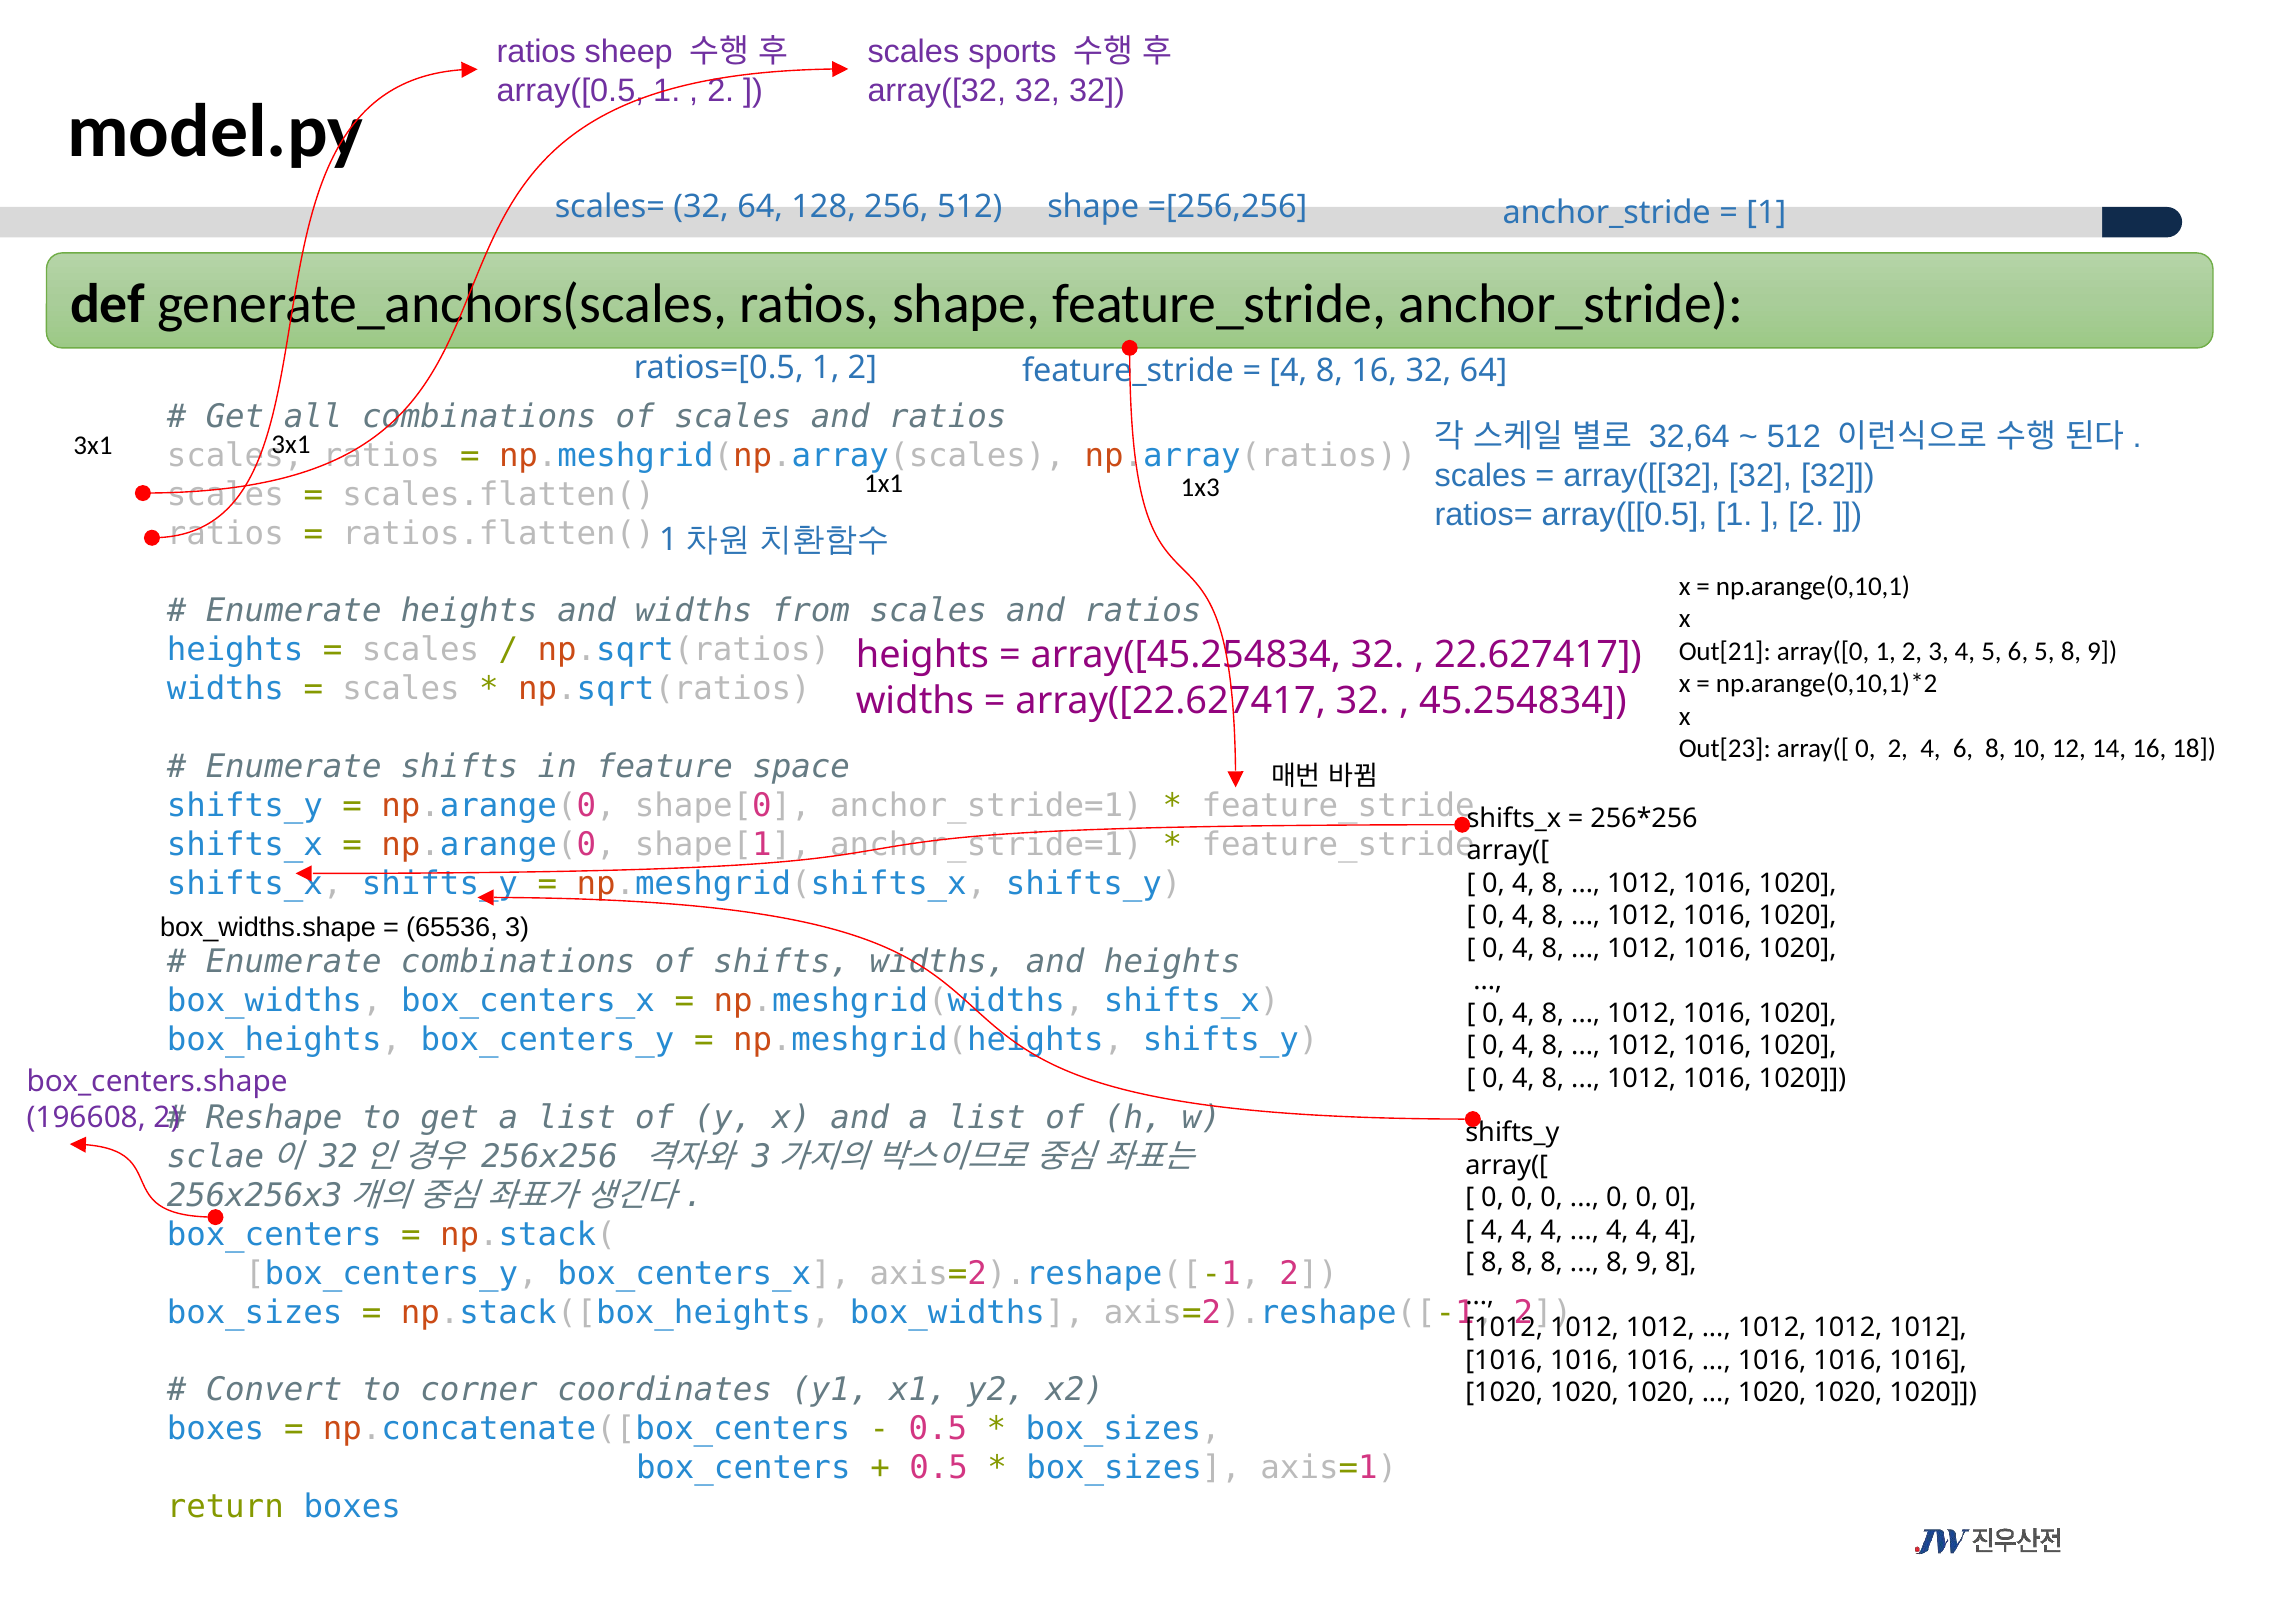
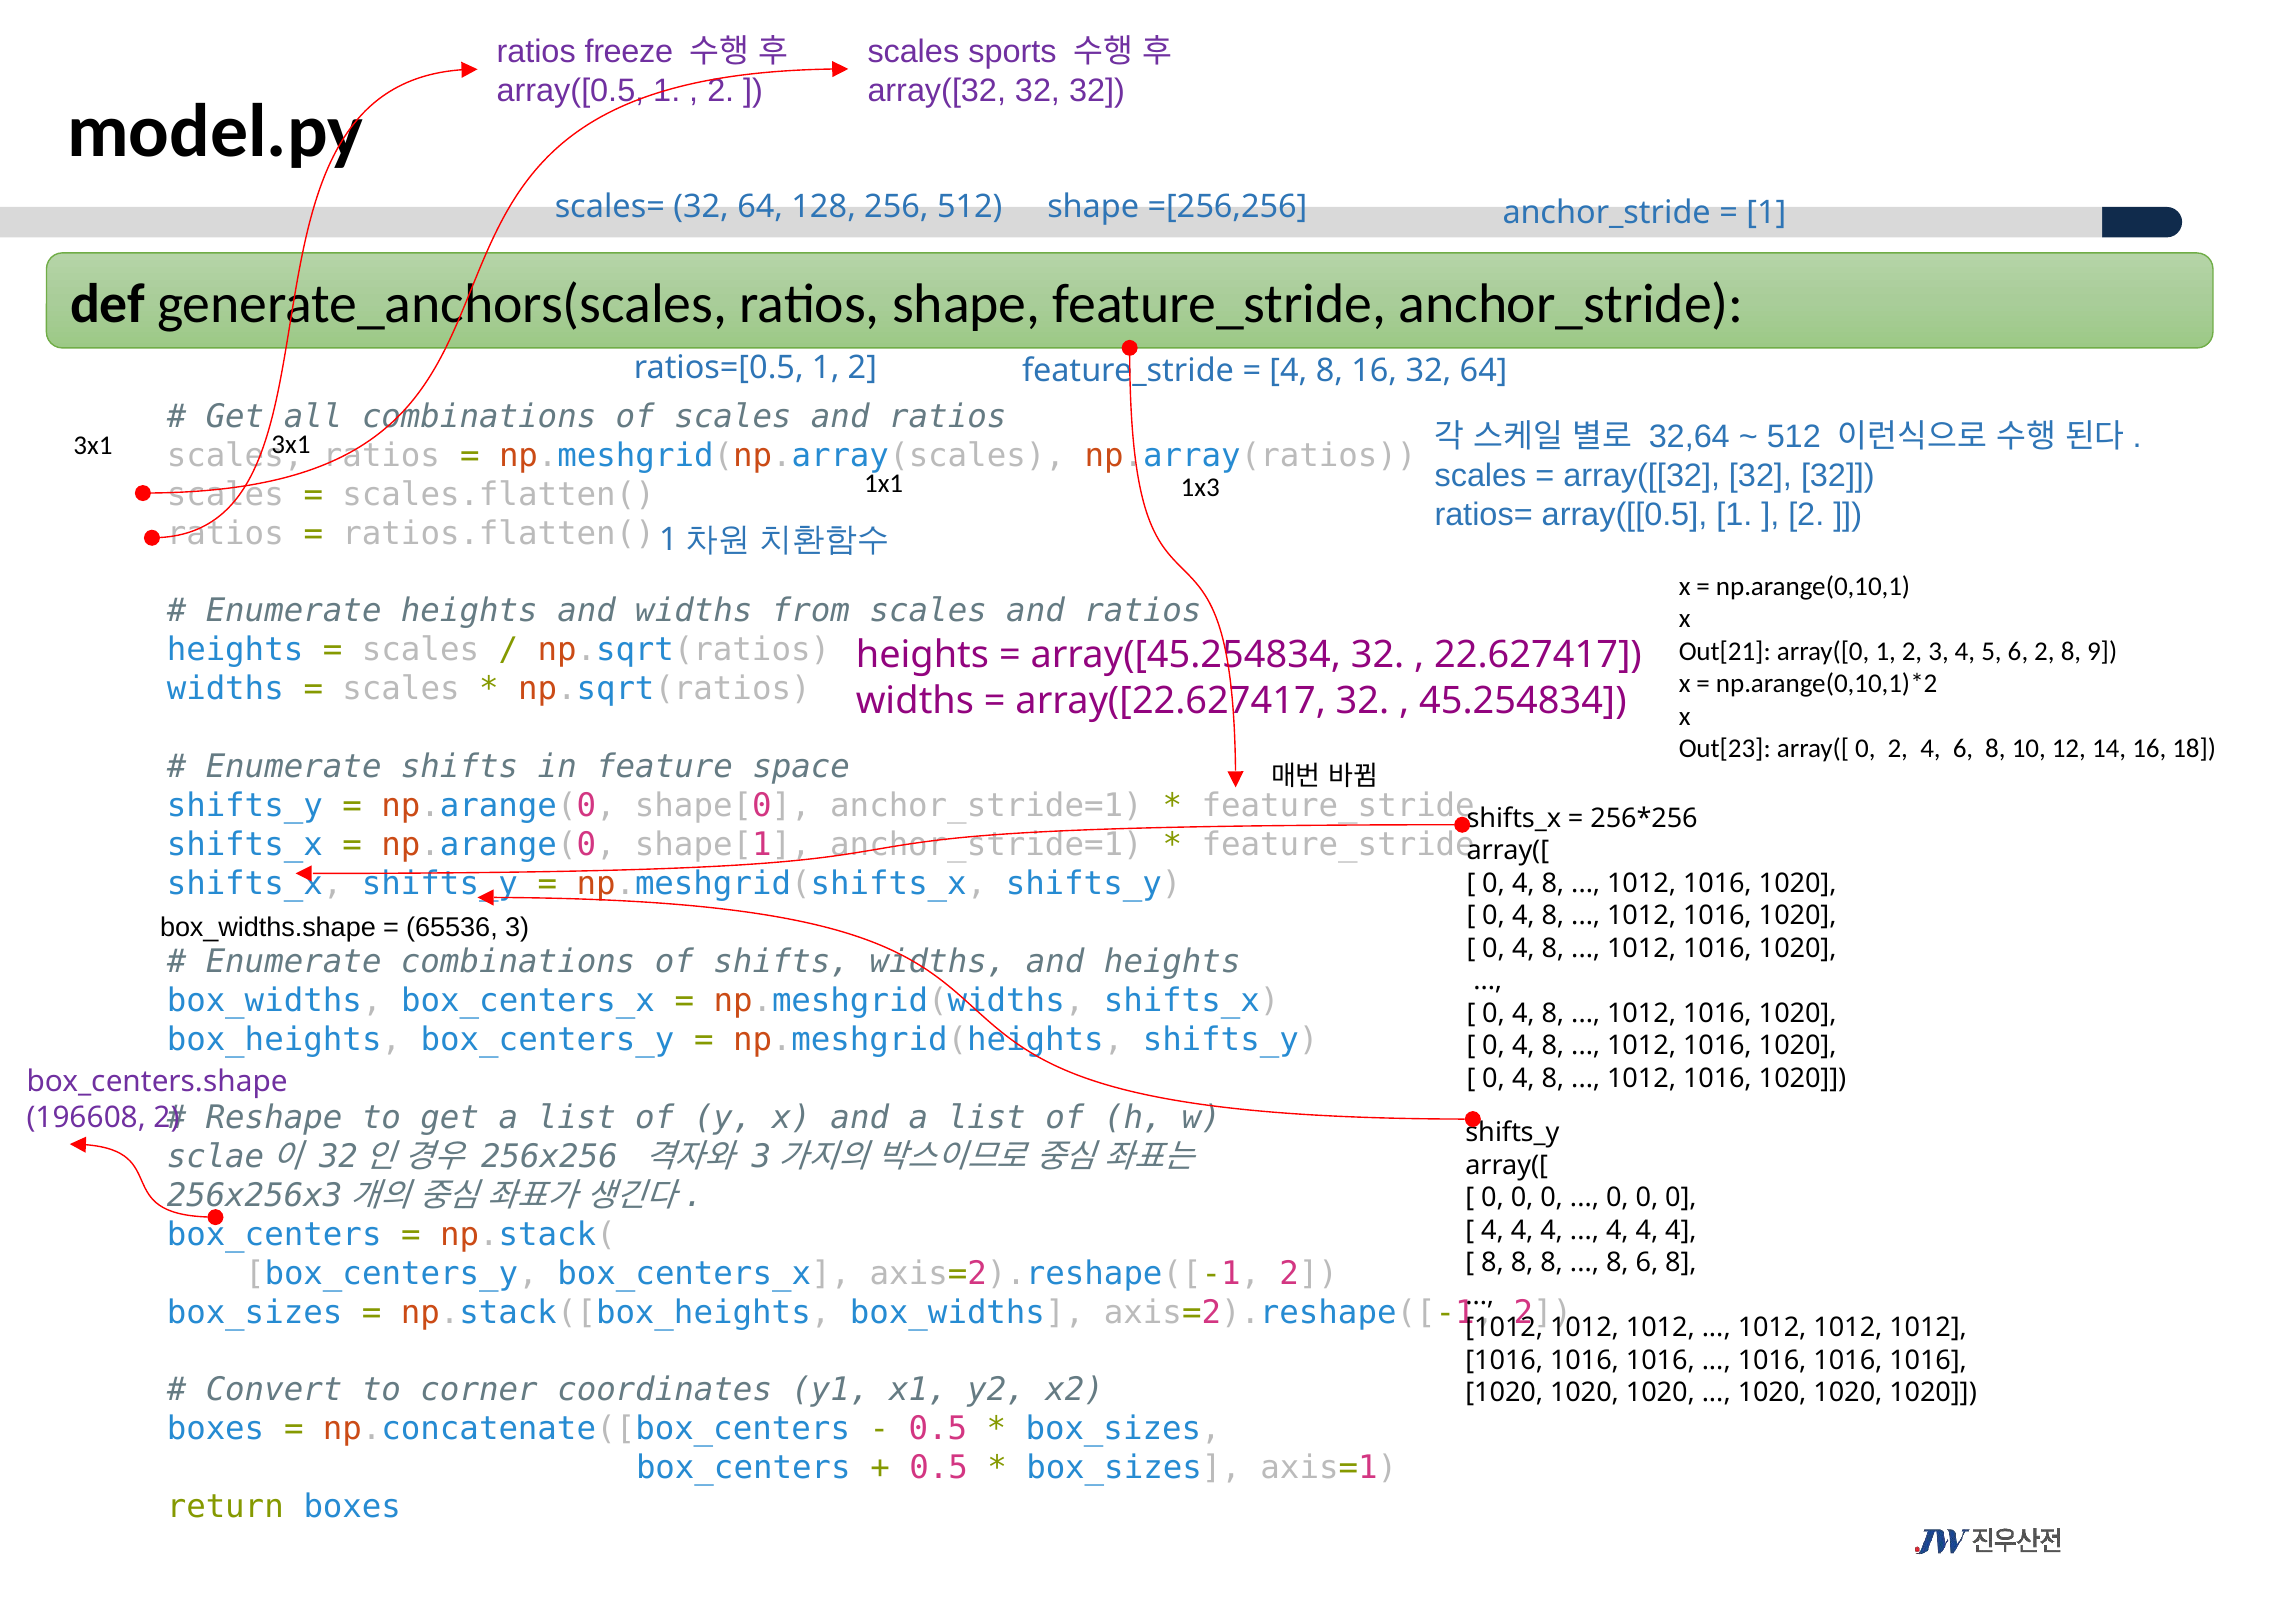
sheep: sheep -> freeze (629, 52)
6 5: 5 -> 2 (2044, 652)
9: 9 -> 6 (1647, 1264)
